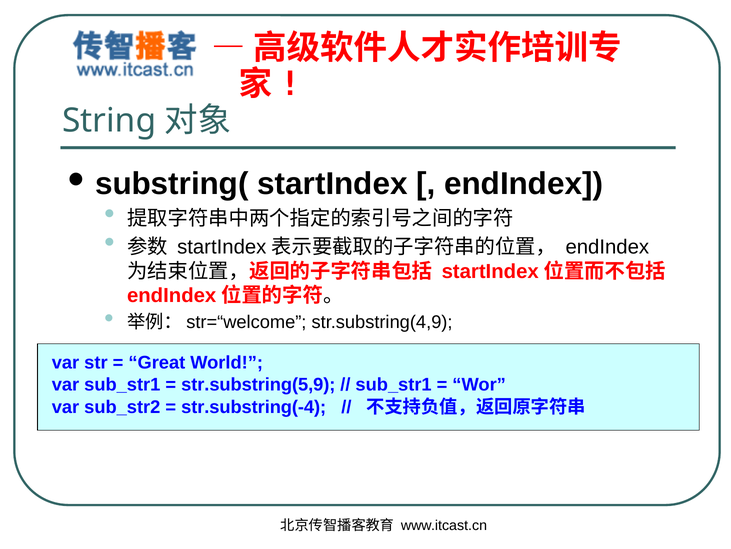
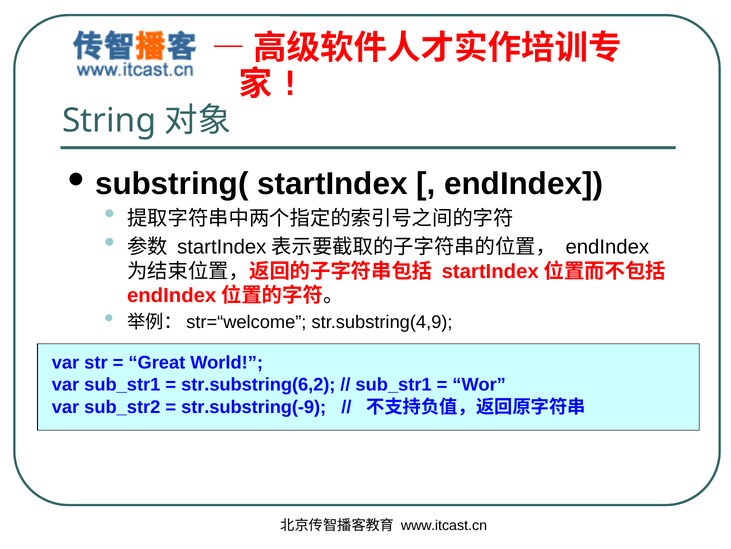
str.substring(5,9: str.substring(5,9 -> str.substring(6,2 (258, 384)
str.substring(-4: str.substring(-4 -> str.substring(-9 (254, 407)
